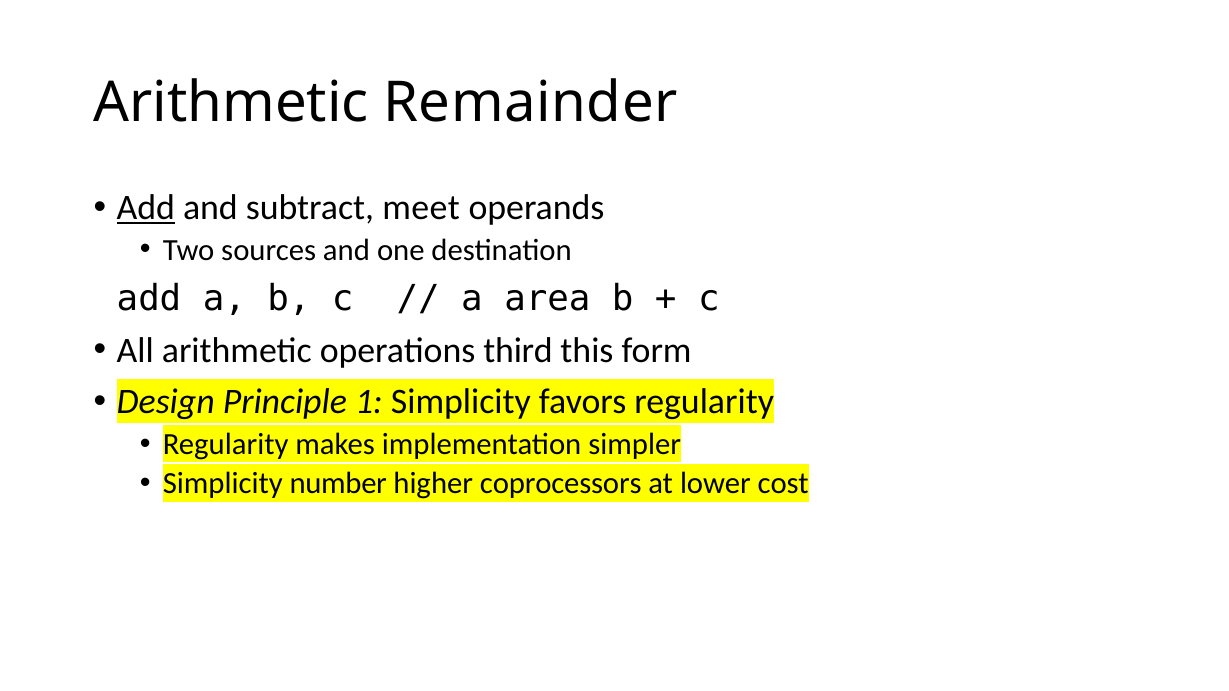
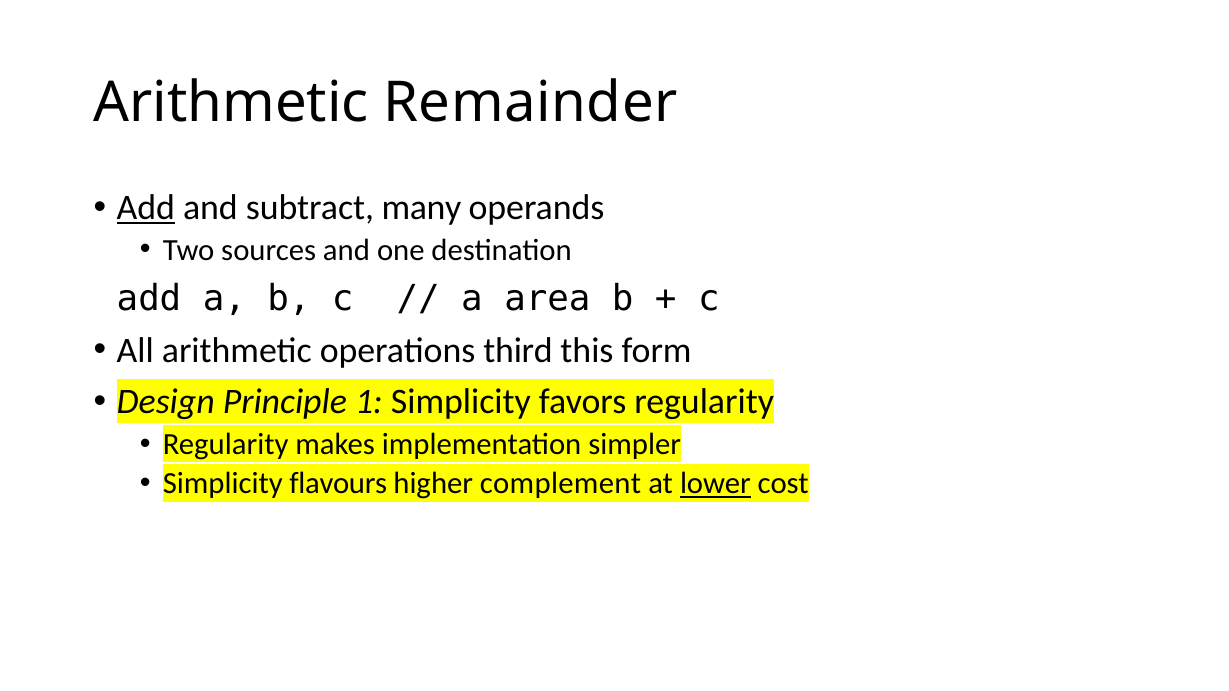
meet: meet -> many (421, 208)
number: number -> flavours (338, 484)
coprocessors: coprocessors -> complement (561, 484)
lower underline: none -> present (715, 484)
